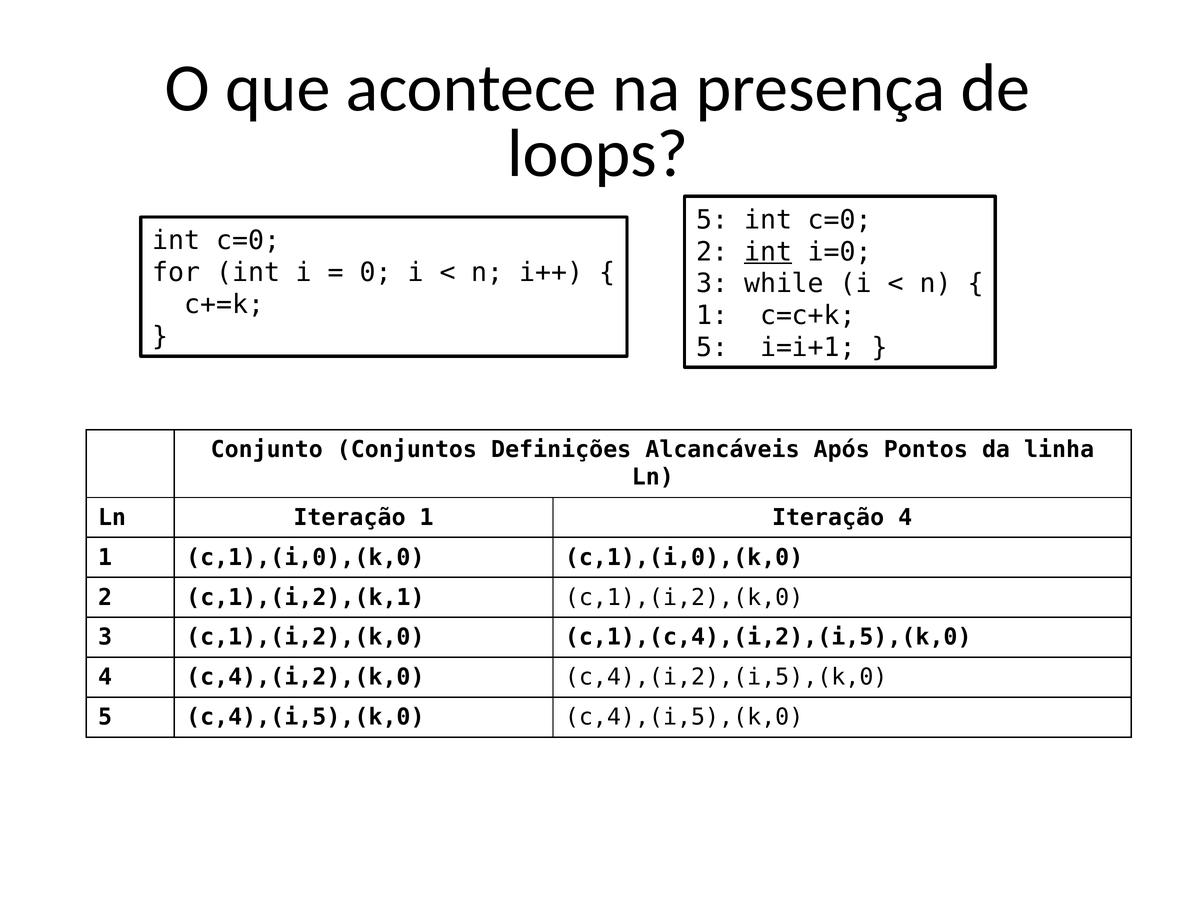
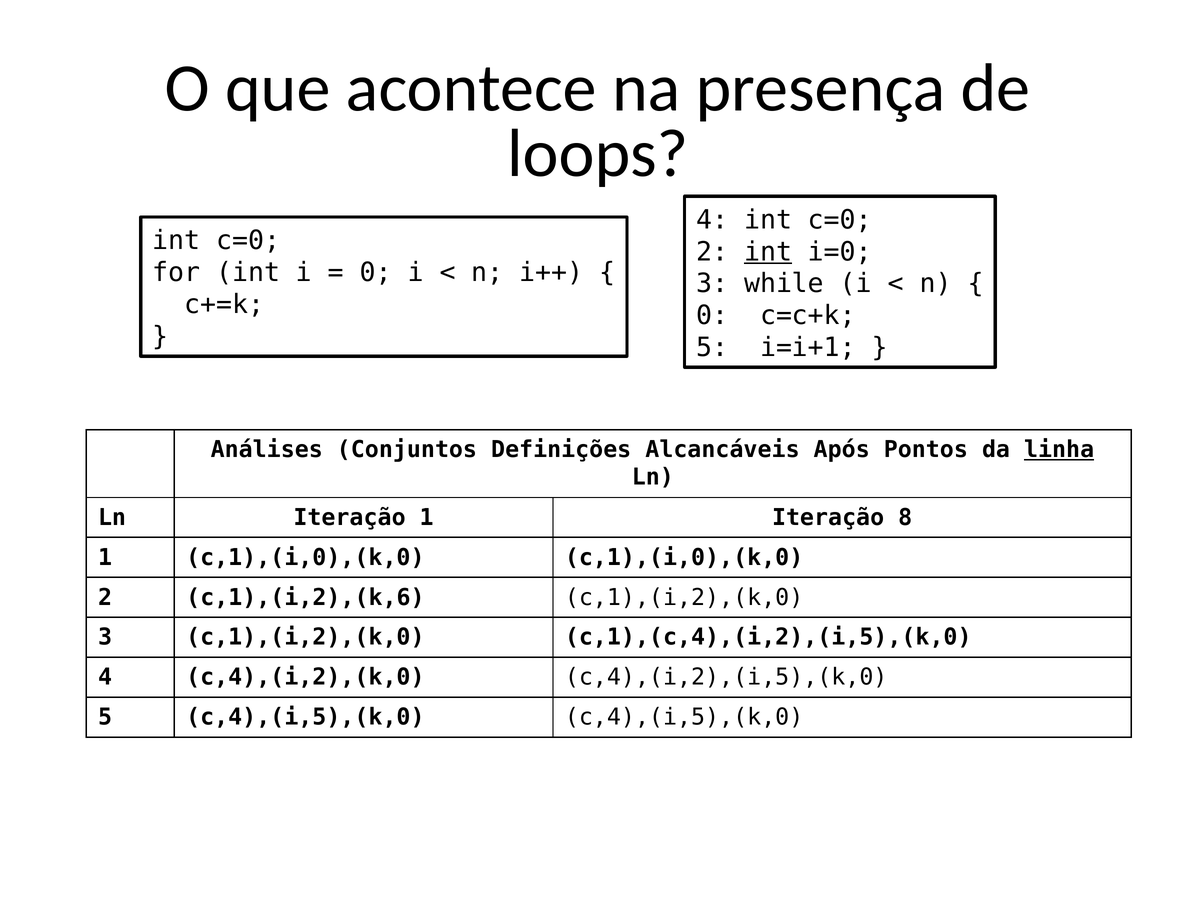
5: 5 -> 4 (712, 220)
1: 1 -> 0 (712, 316)
Conjunto: Conjunto -> Análises (267, 450)
linha underline: none -> present (1059, 450)
Iteração 4: 4 -> 8 (905, 518)
c,1),(i,2),(k,1: c,1),(i,2),(k,1 -> c,1),(i,2),(k,6 (305, 597)
